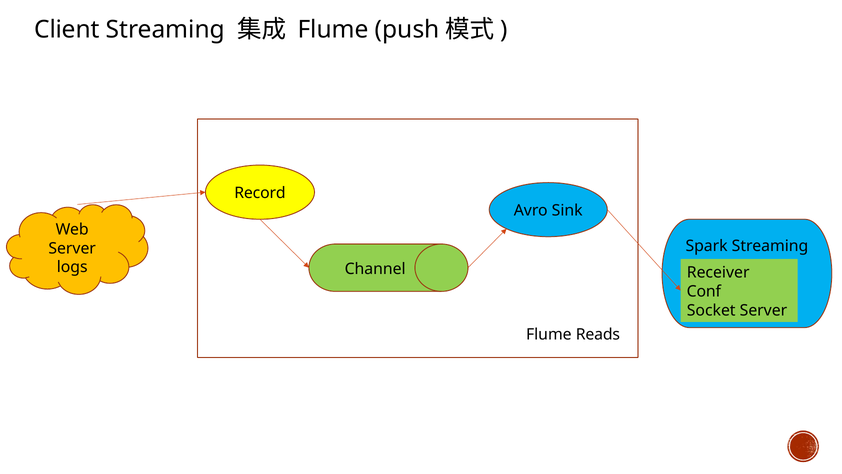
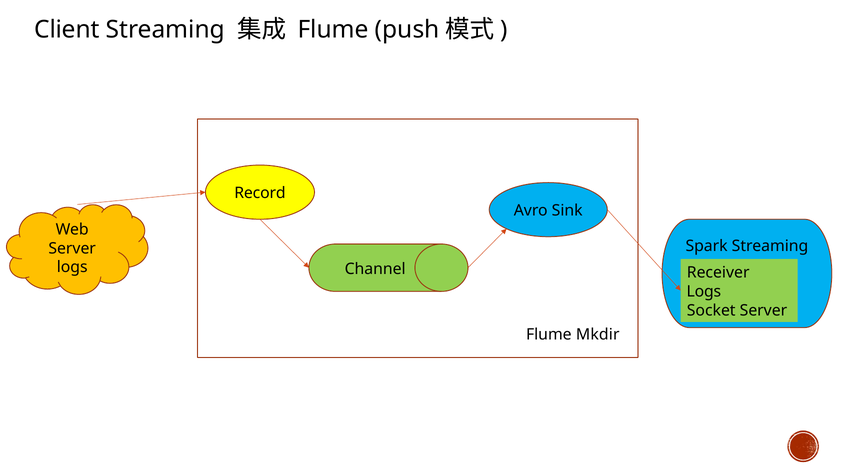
Conf: Conf -> Logs (704, 291)
Reads: Reads -> Mkdir (598, 334)
